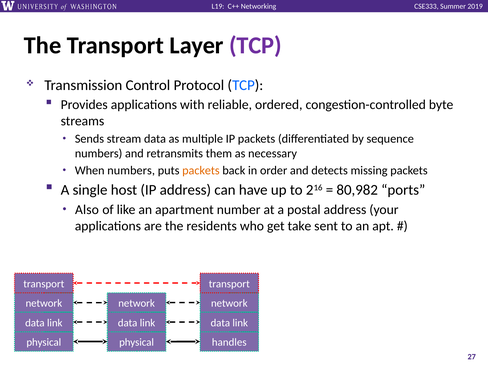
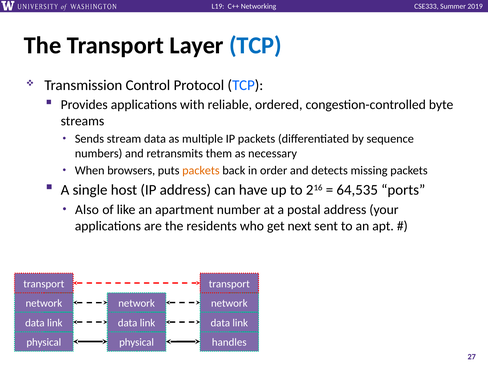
TCP colour: purple -> blue (255, 45)
When numbers: numbers -> browsers (131, 171)
80,982: 80,982 -> 64,535 (357, 190)
take: take -> next (299, 226)
